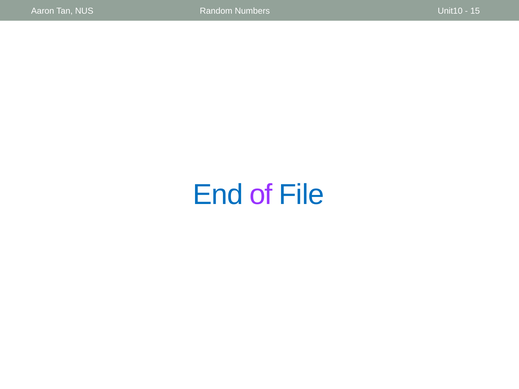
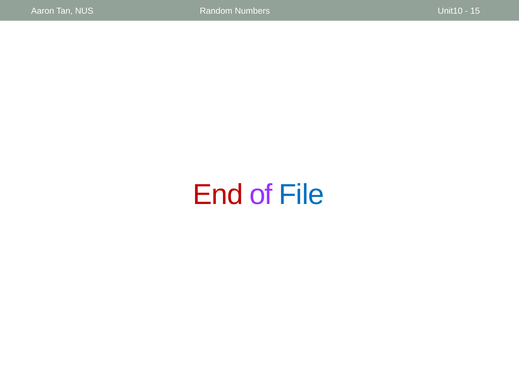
End colour: blue -> red (218, 195)
